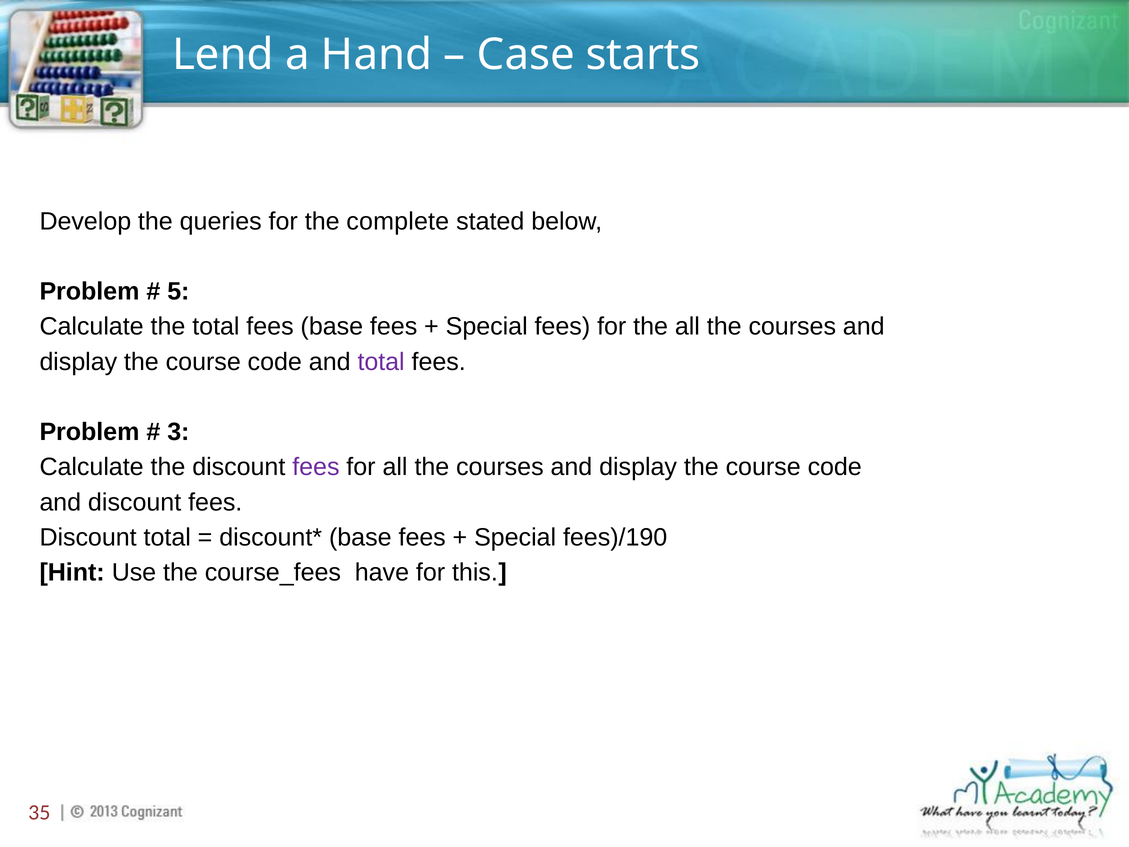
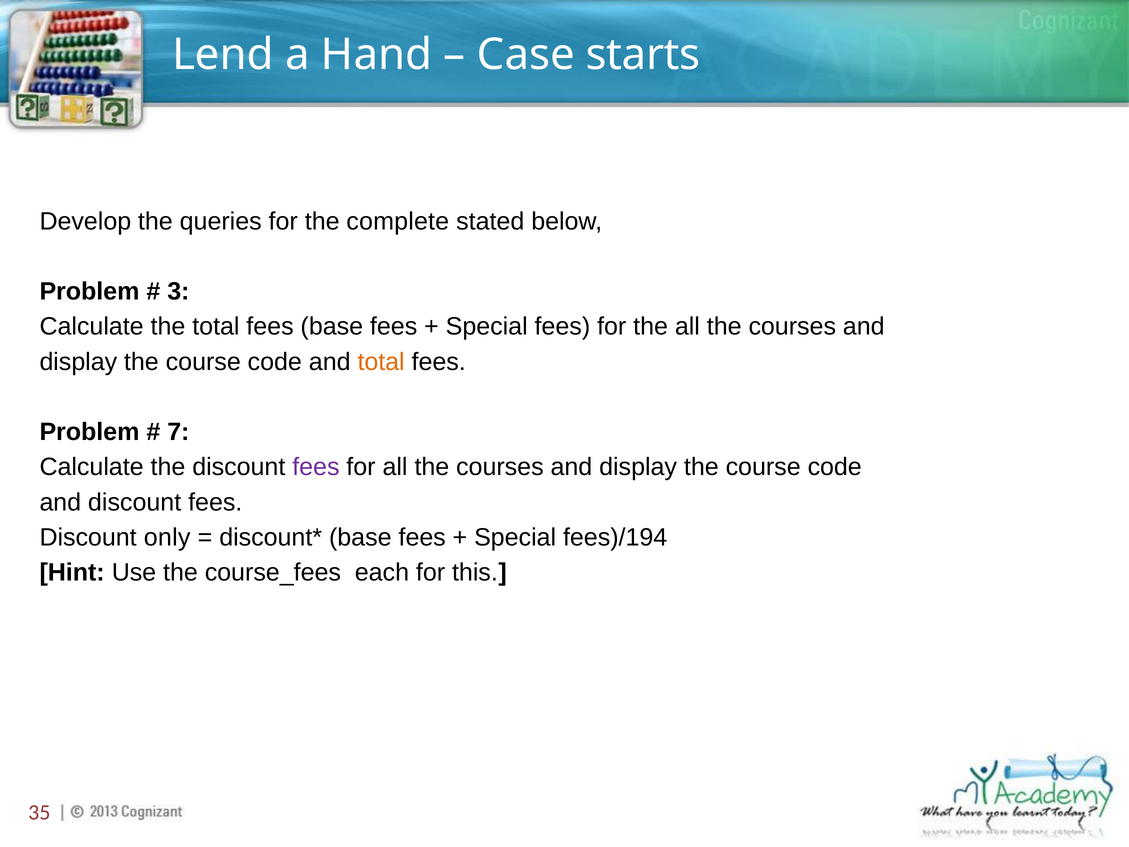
5: 5 -> 3 (178, 291)
total colour: purple -> orange (381, 362)
3: 3 -> 7 (178, 432)
Discount total: total -> only (167, 537)
fees)/190: fees)/190 -> fees)/194 (615, 537)
have: have -> each (382, 572)
